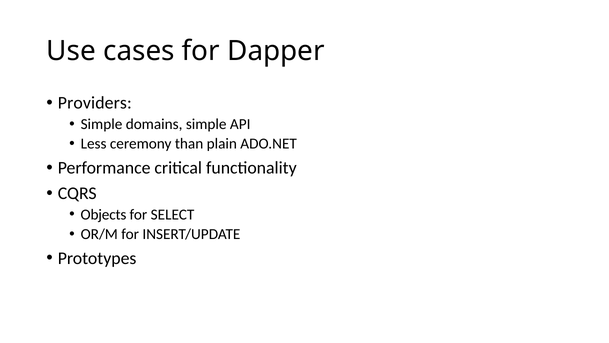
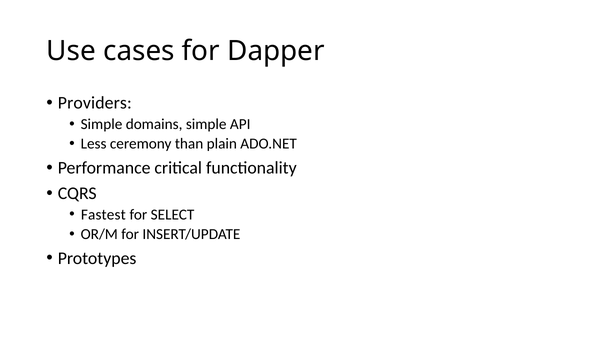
Objects: Objects -> Fastest (103, 214)
